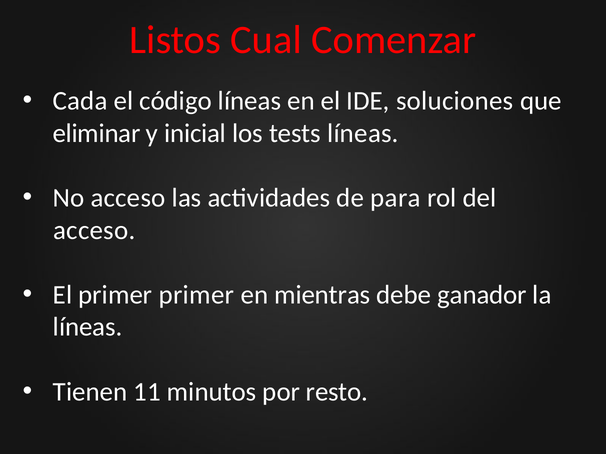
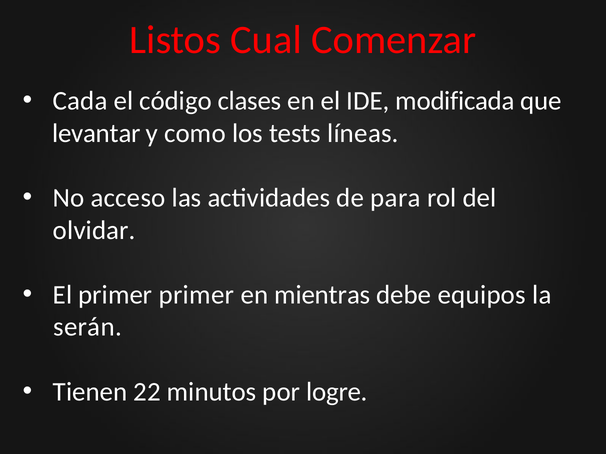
código líneas: líneas -> clases (250, 101)
soluciones: soluciones -> modificada (455, 101)
eliminar: eliminar -> levantar (96, 133)
inicial: inicial -> como (195, 133)
acceso: acceso -> olvidar (94, 230)
ganador: ganador -> equipos (482, 295)
líneas: líneas -> serán (88, 327)
11: 11 -> 22 (147, 392)
resto: resto -> logre (337, 392)
